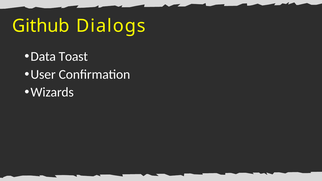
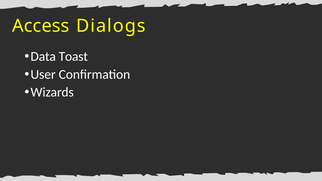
Github: Github -> Access (41, 26)
